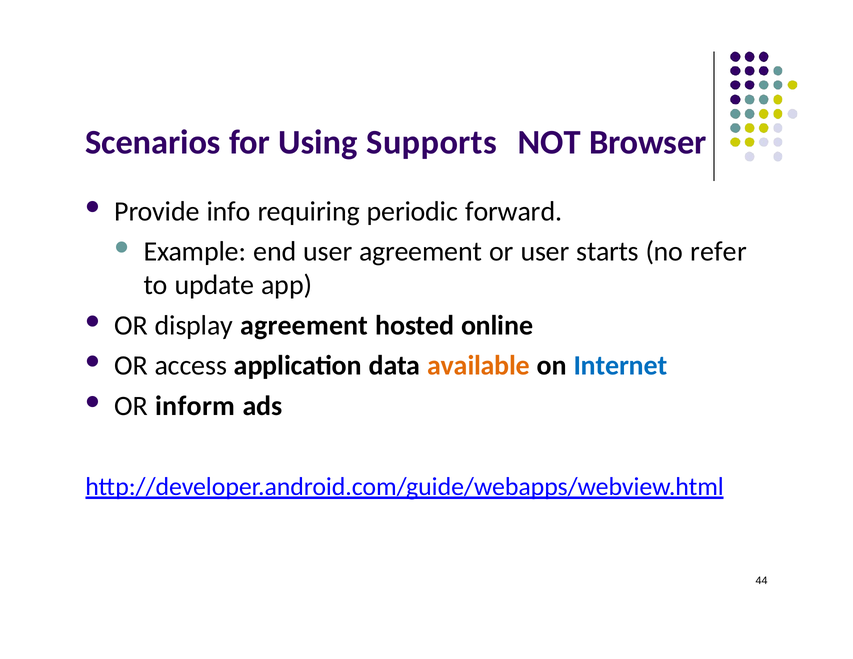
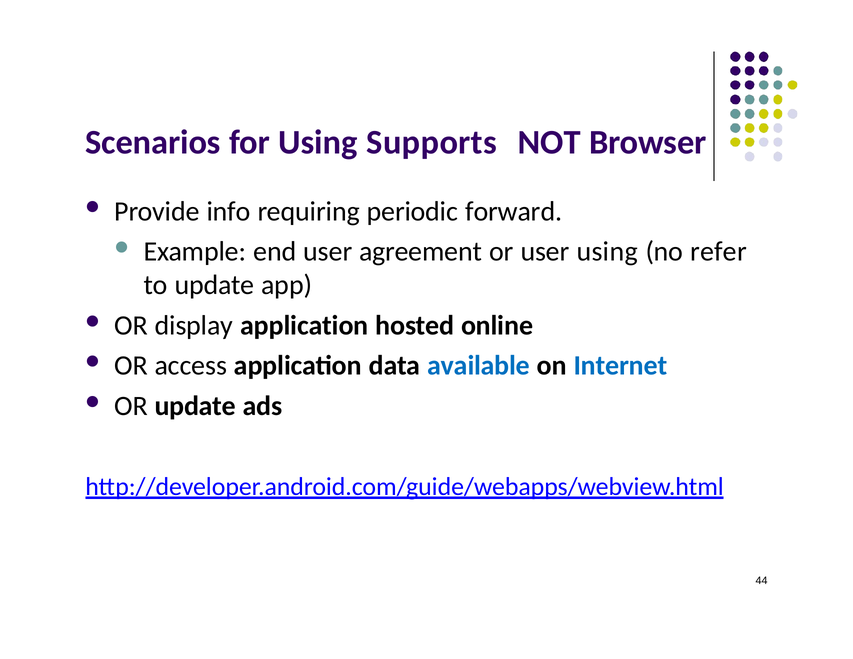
user starts: starts -> using (607, 252)
display agreement: agreement -> application (304, 326)
available colour: orange -> blue (479, 366)
OR inform: inform -> update (195, 406)
